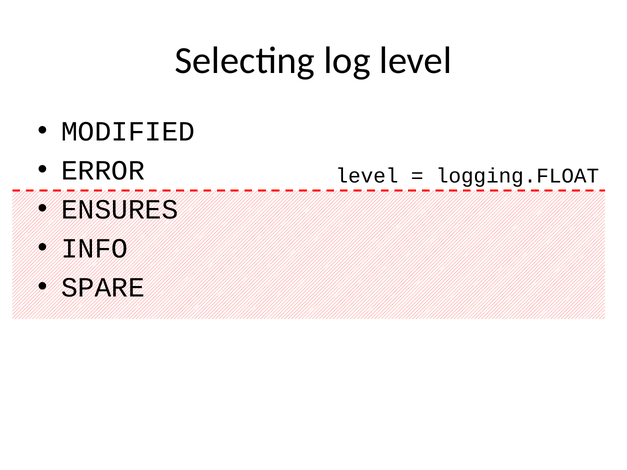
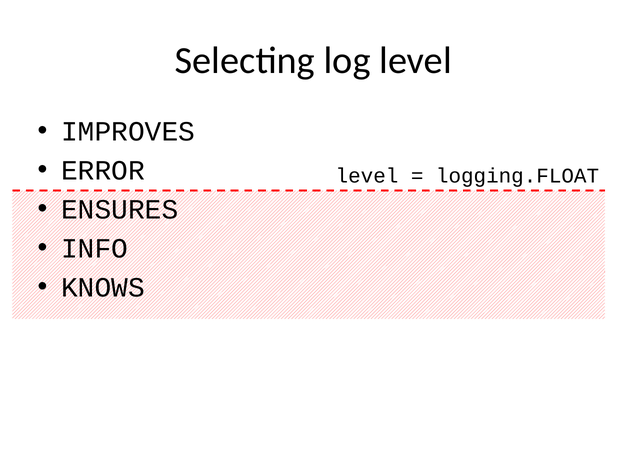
MODIFIED: MODIFIED -> IMPROVES (128, 132)
SPARE: SPARE -> KNOWS (103, 288)
